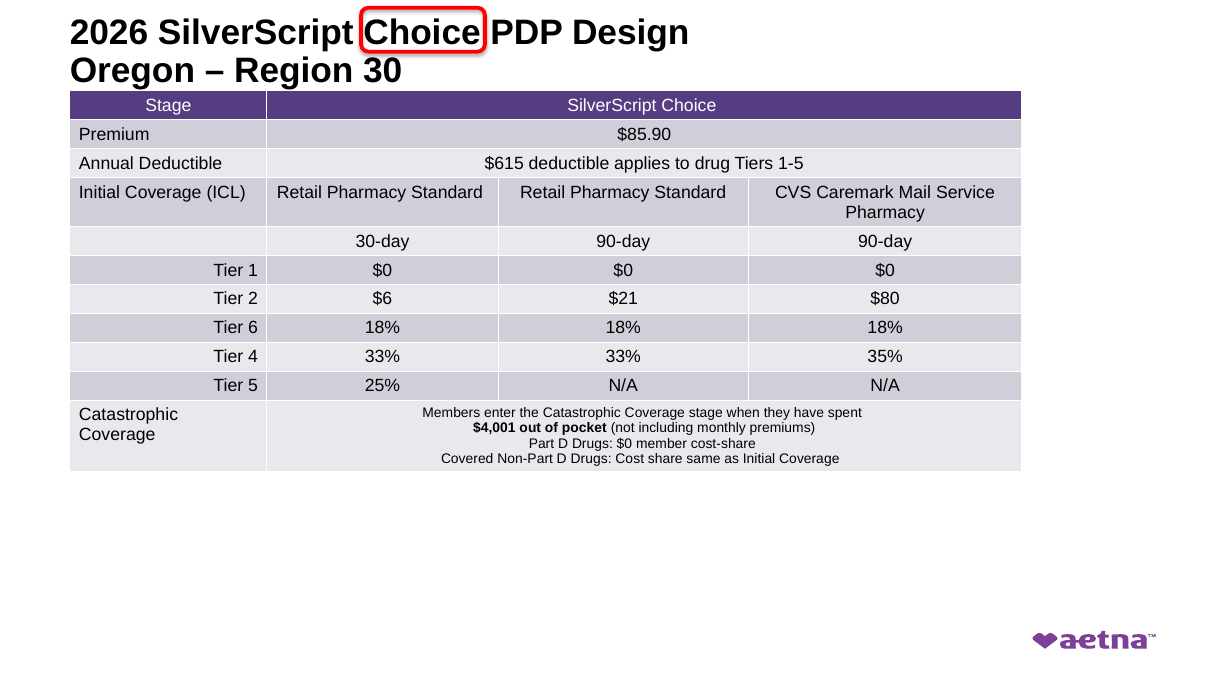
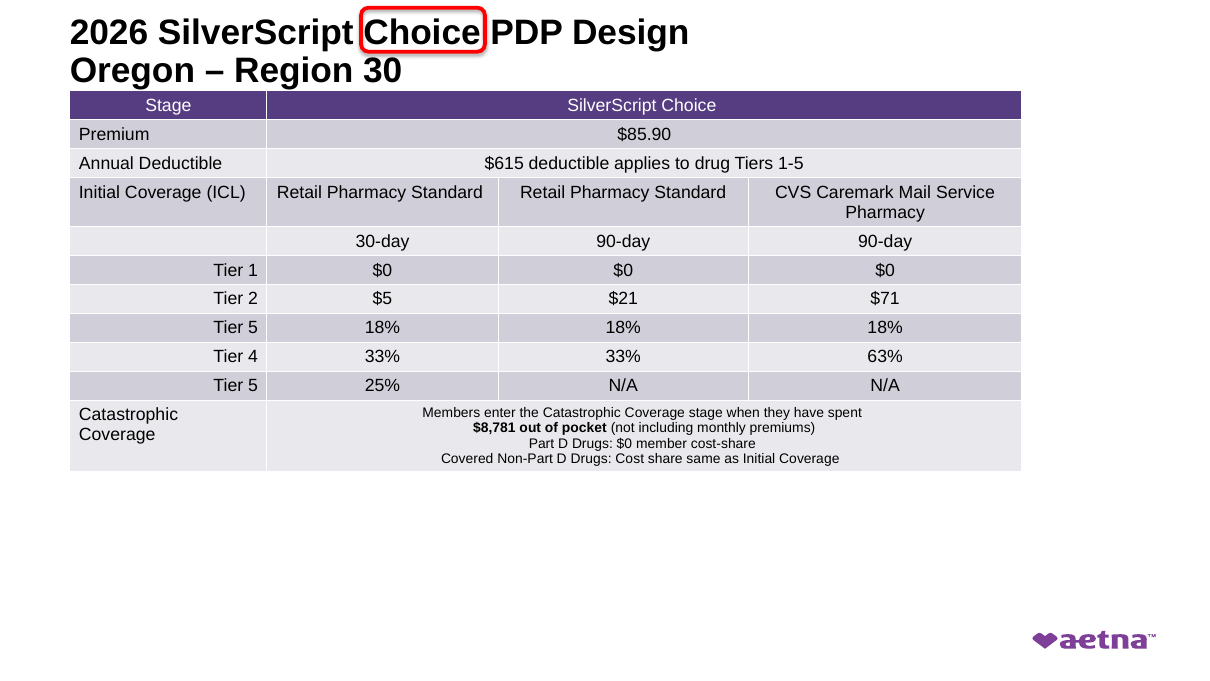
$6: $6 -> $5 (382, 299)
$80: $80 -> $71 (885, 299)
6: 6 -> 5 (253, 328)
35%: 35% -> 63% (885, 357)
$4,001: $4,001 -> $8,781 (494, 428)
